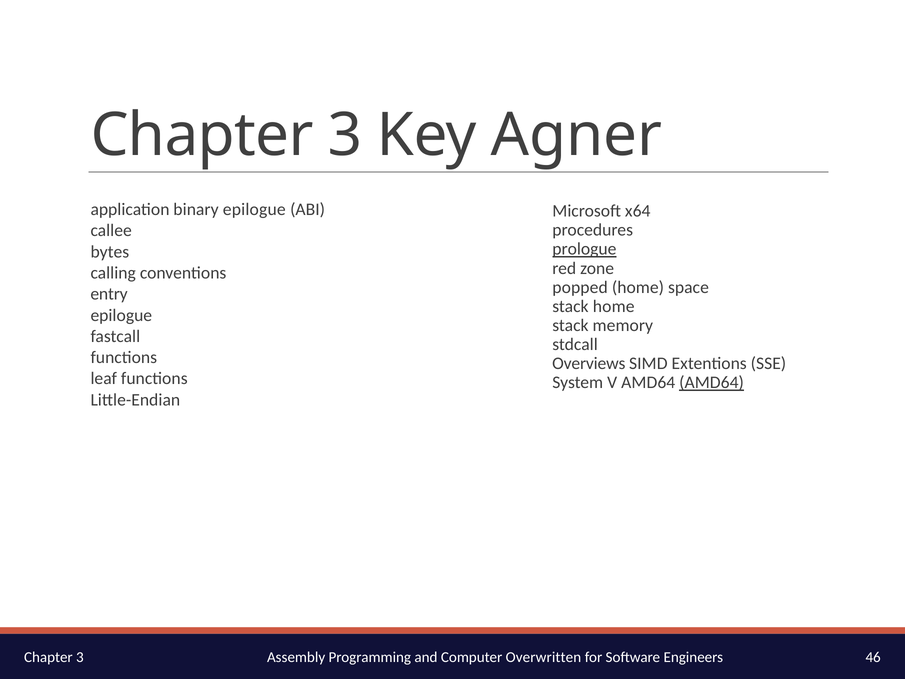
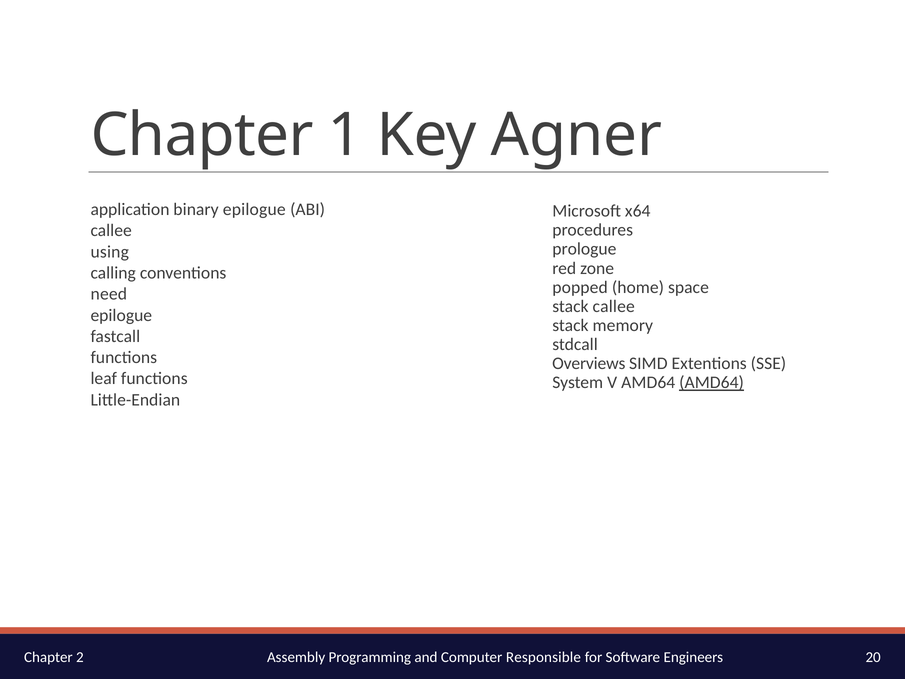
3: 3 -> 1 (345, 135)
prologue underline: present -> none (584, 249)
bytes: bytes -> using (110, 252)
entry: entry -> need (109, 294)
stack home: home -> callee (614, 306)
Overwritten: Overwritten -> Responsible (543, 657)
46: 46 -> 20 (873, 657)
3: 3 -> 2 (80, 657)
